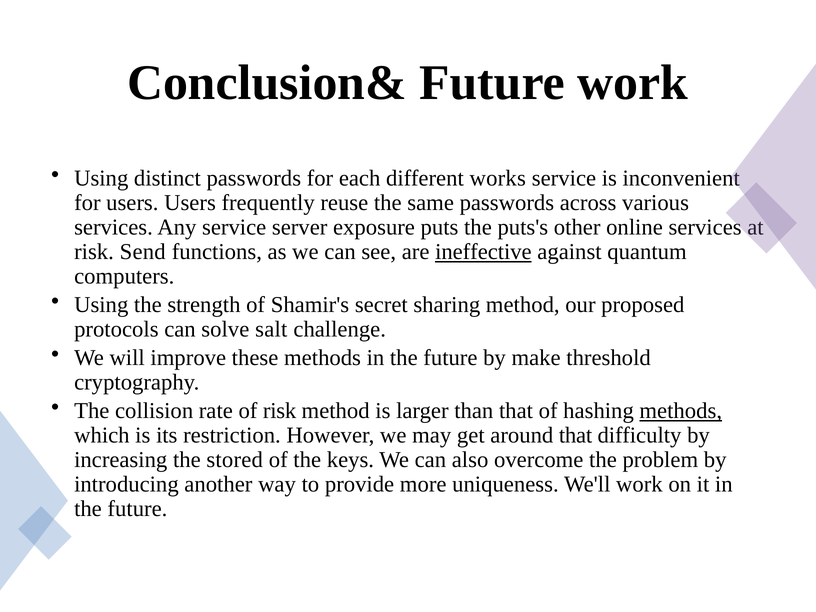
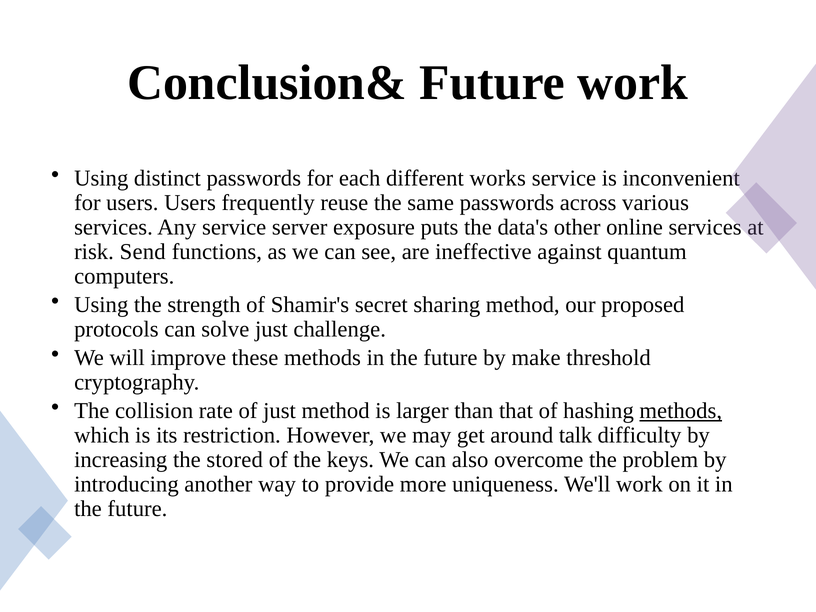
puts's: puts's -> data's (523, 227)
ineffective underline: present -> none (483, 252)
solve salt: salt -> just (271, 329)
of risk: risk -> just (280, 411)
around that: that -> talk (576, 435)
